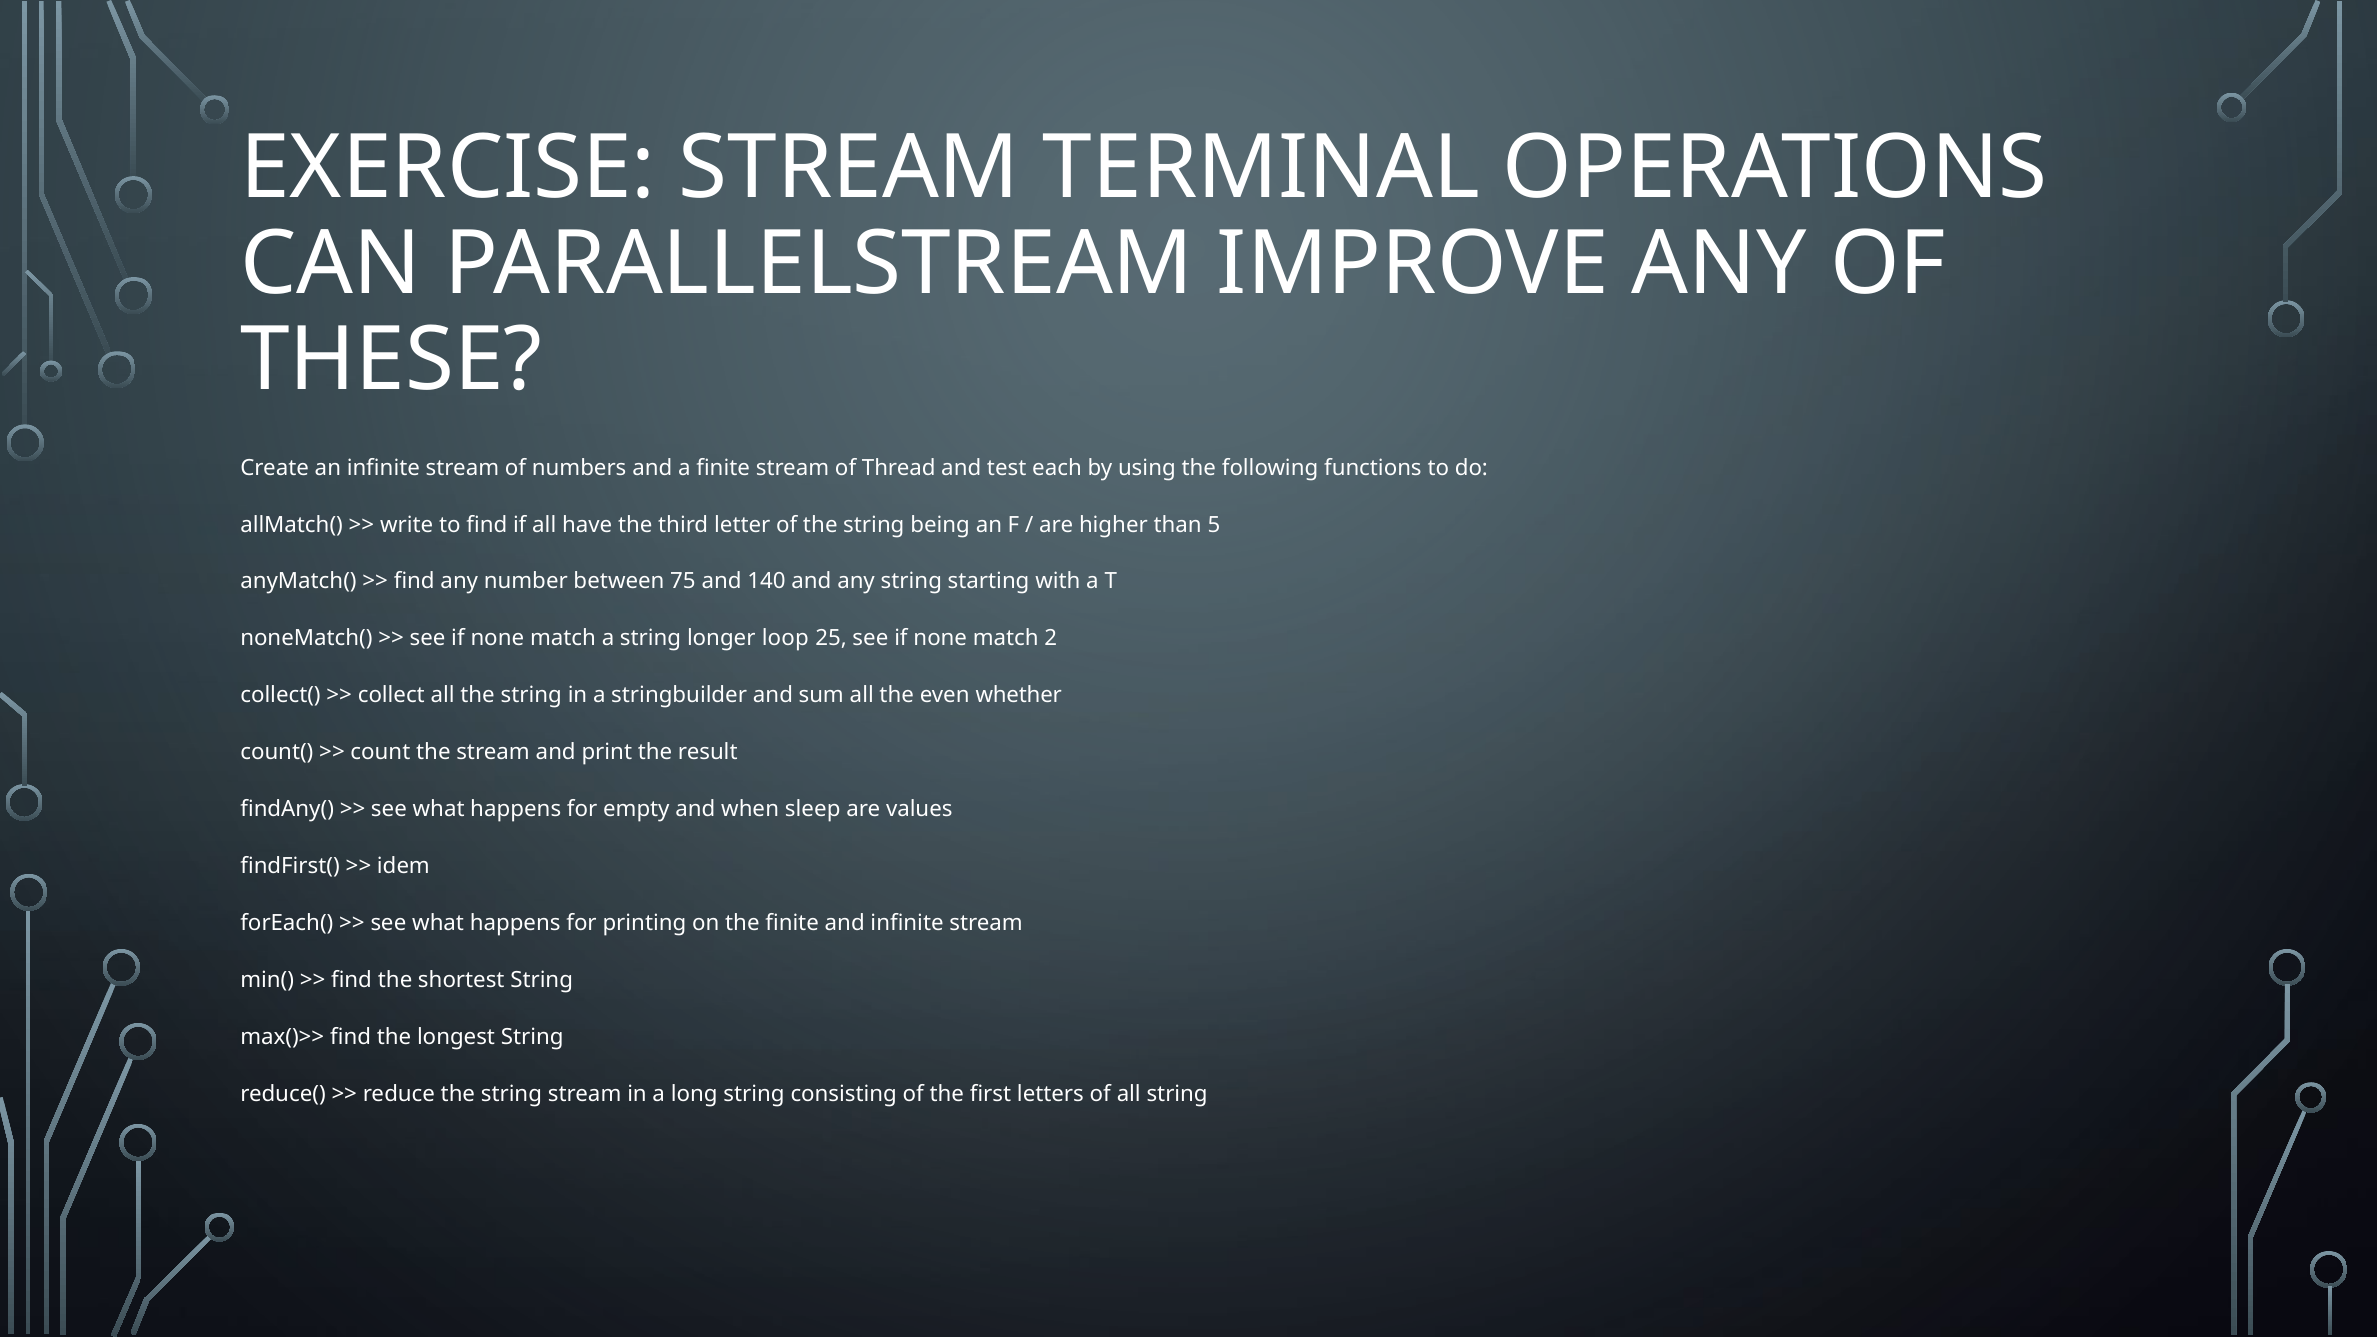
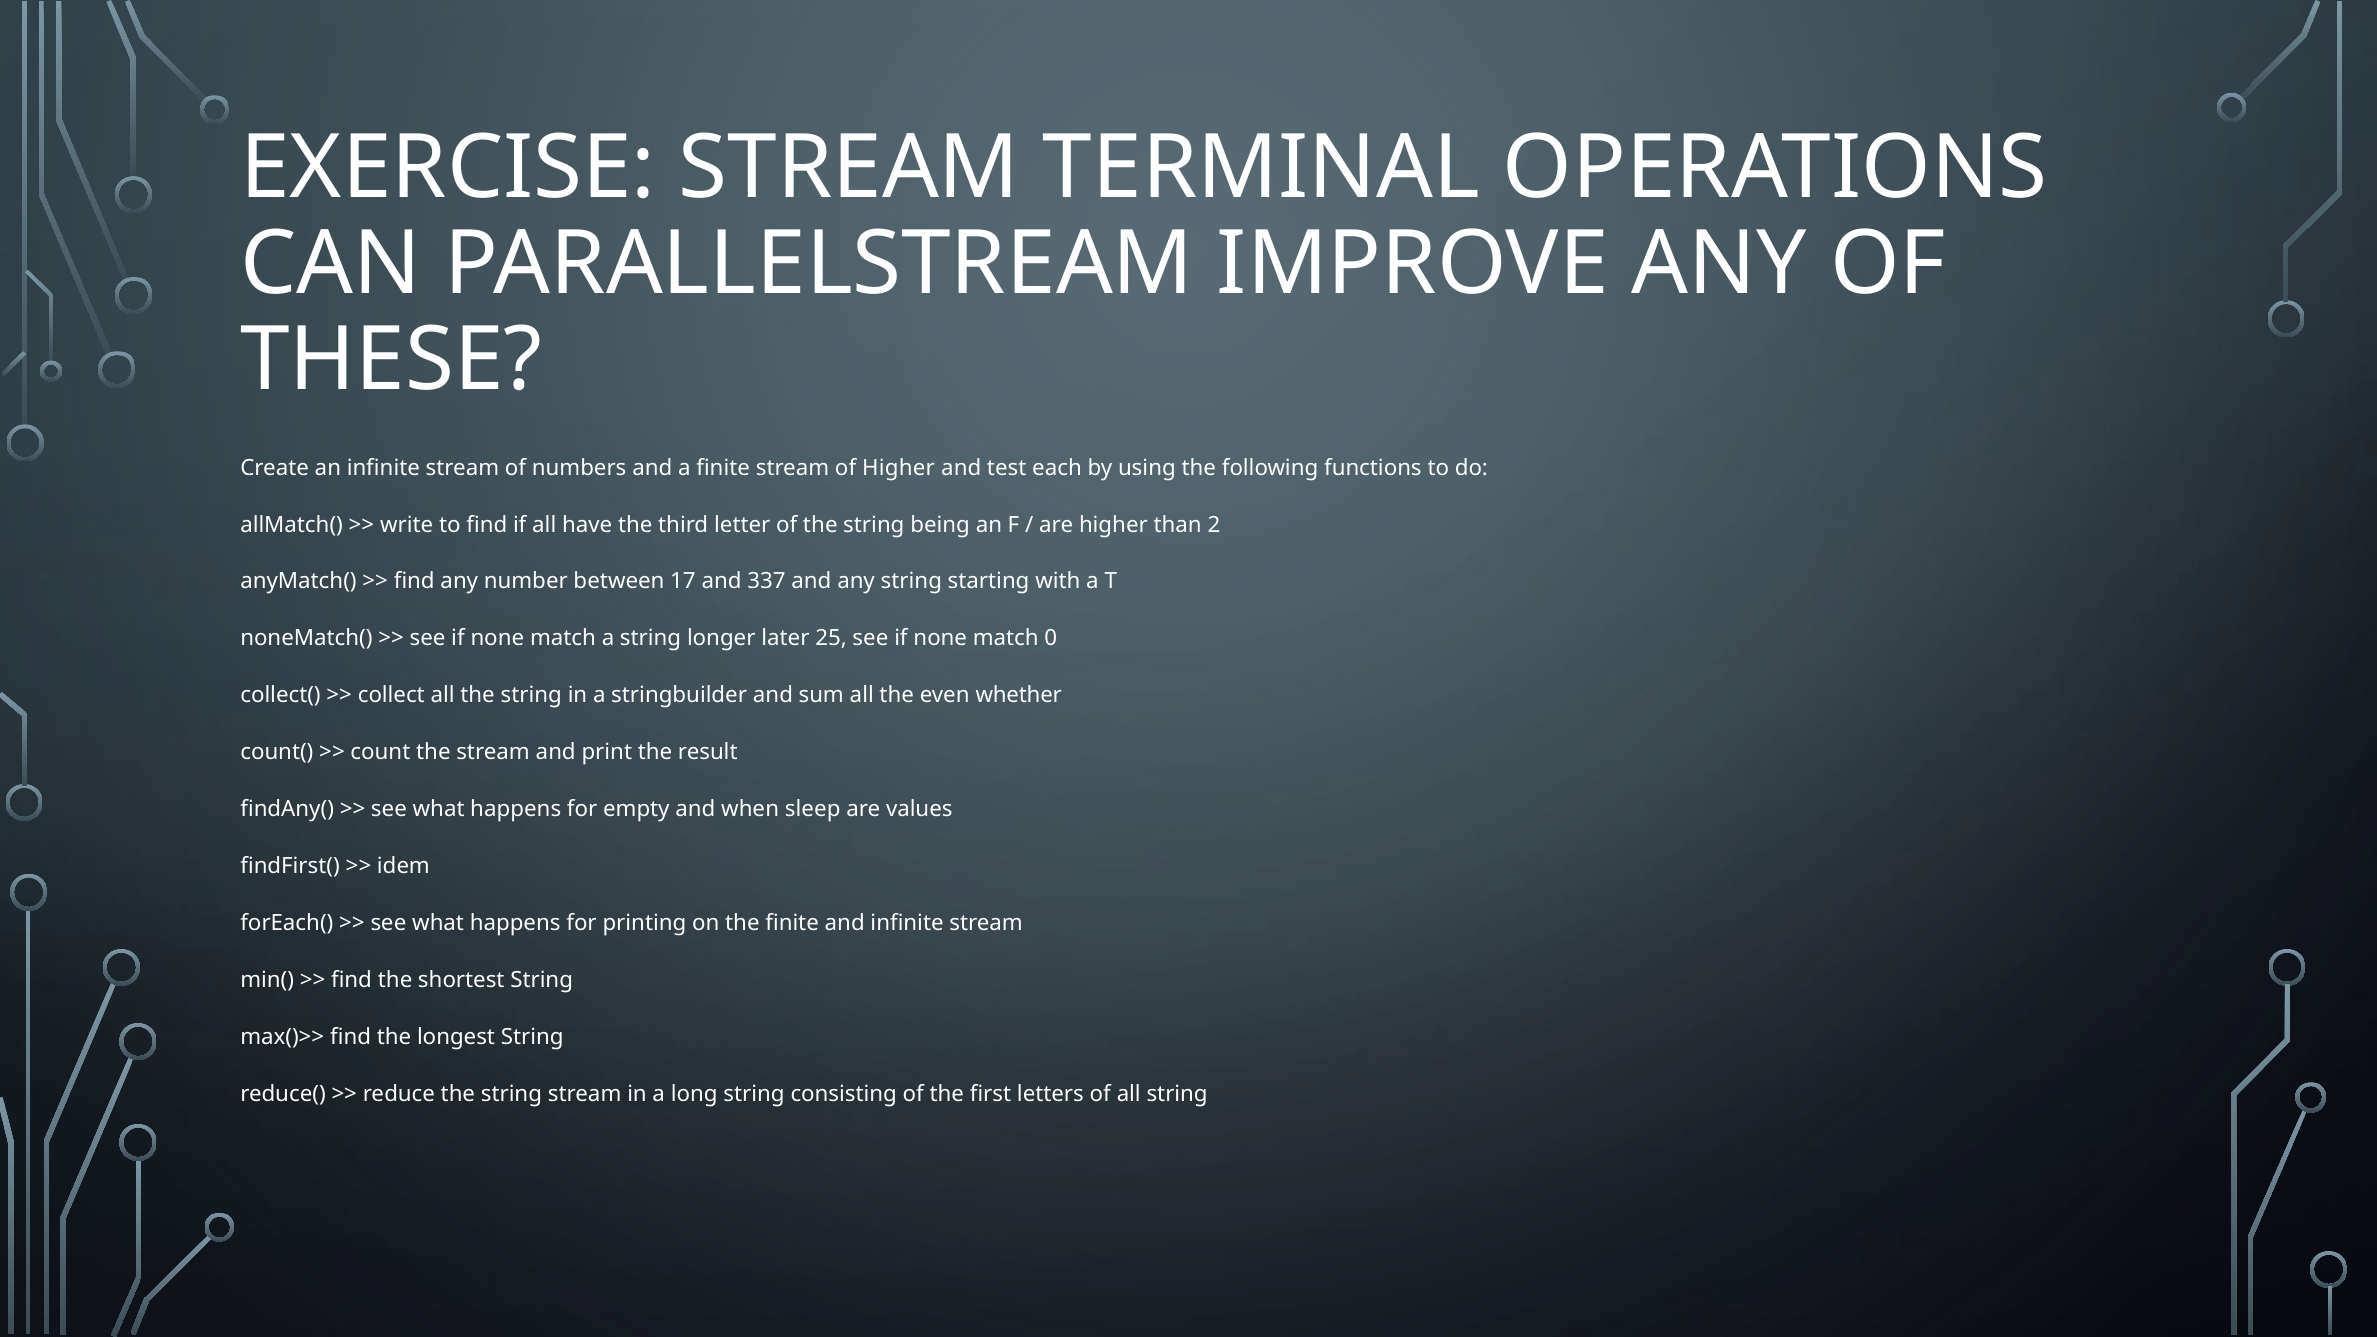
of Thread: Thread -> Higher (899, 468)
5: 5 -> 2 (1214, 525)
75: 75 -> 17 (683, 582)
140: 140 -> 337 (767, 582)
loop: loop -> later (785, 639)
2: 2 -> 0 (1051, 639)
